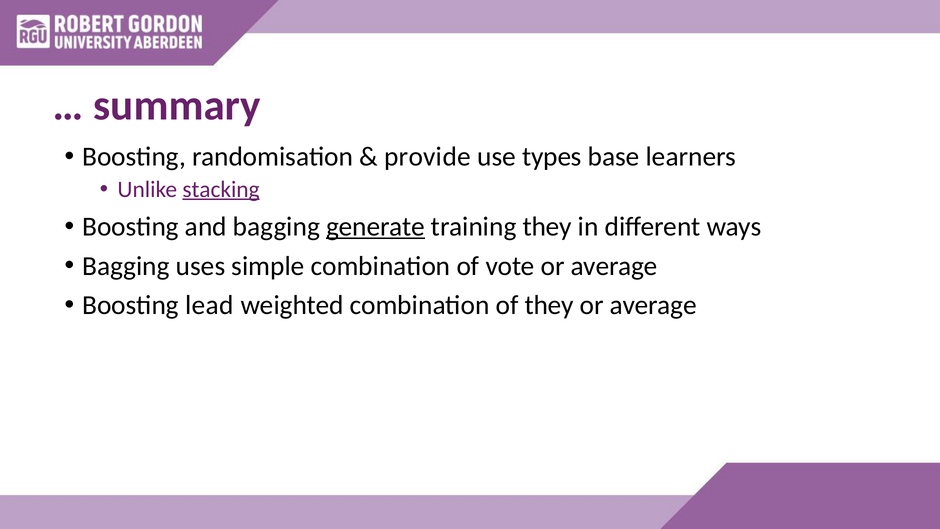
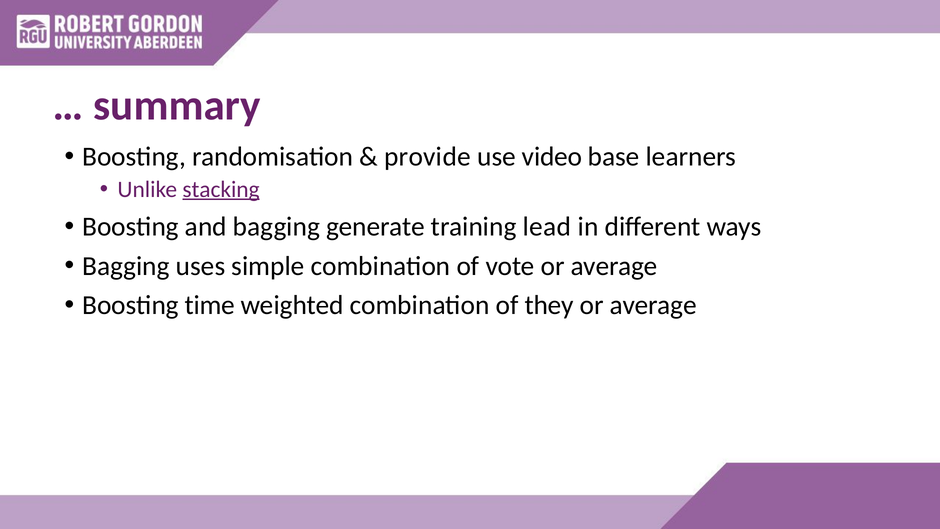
types: types -> video (552, 157)
generate underline: present -> none (376, 226)
training they: they -> lead (547, 226)
lead: lead -> time (210, 305)
